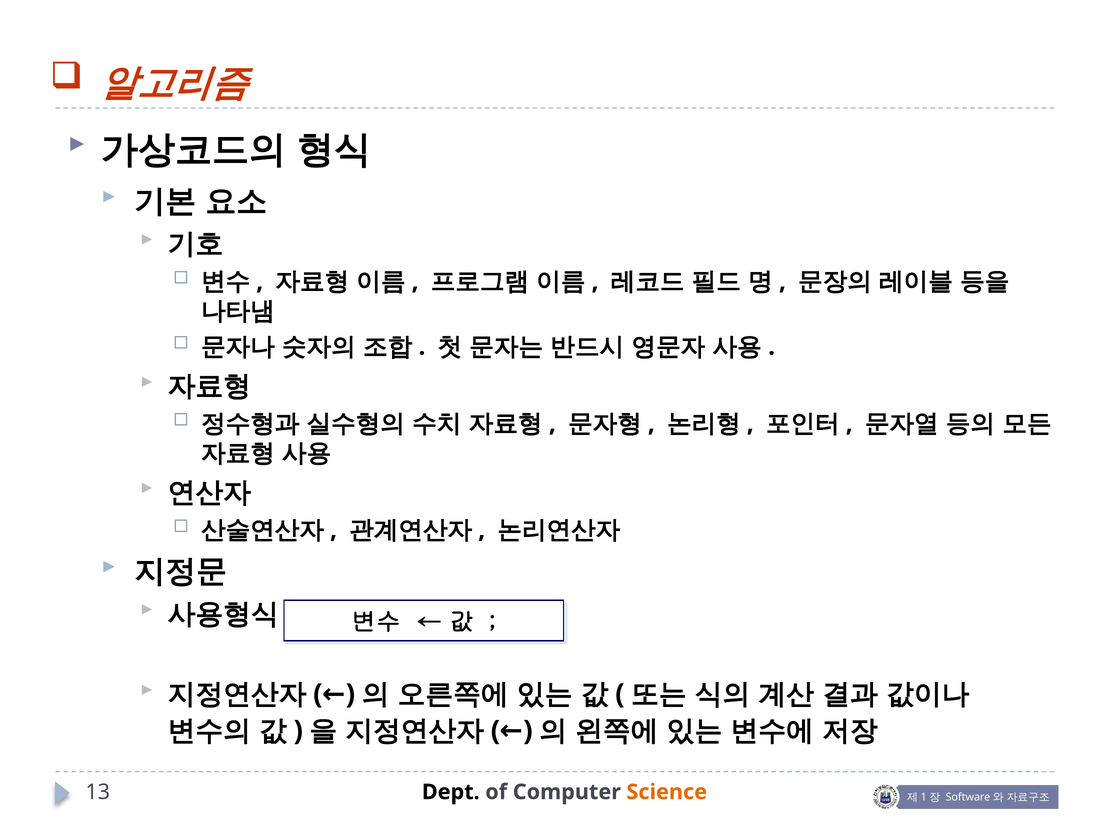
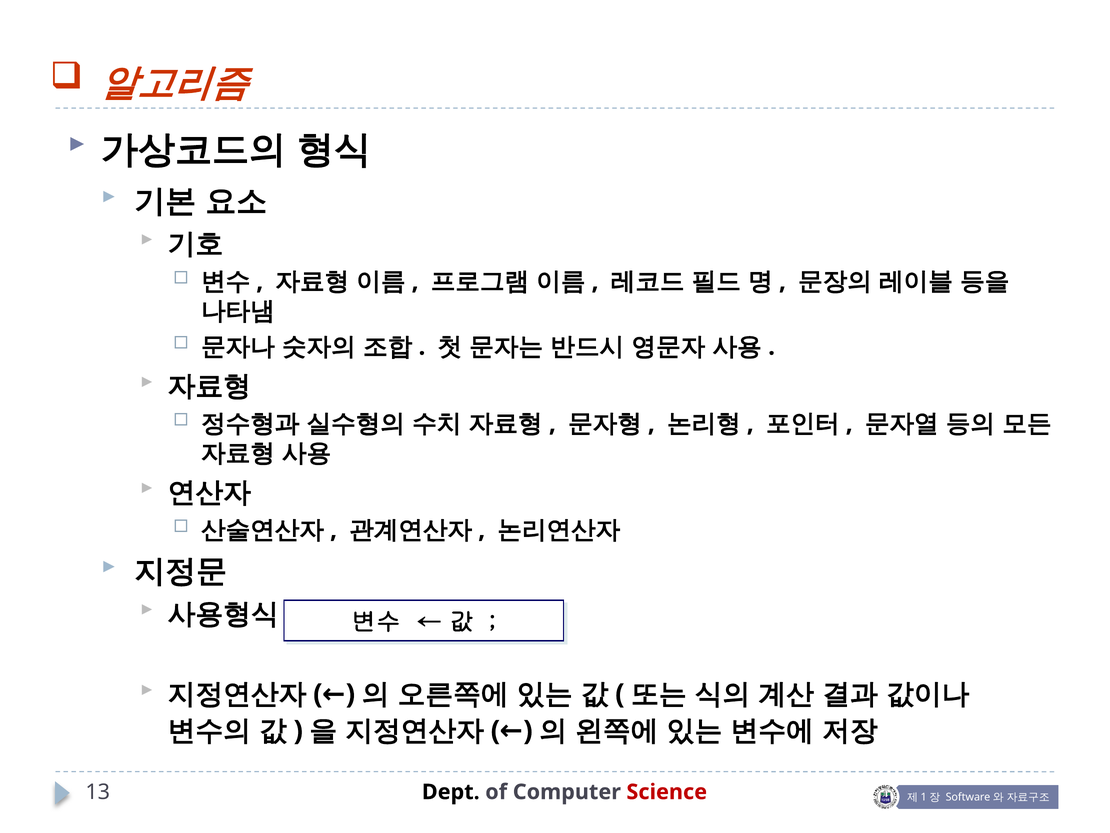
Science colour: orange -> red (667, 792)
